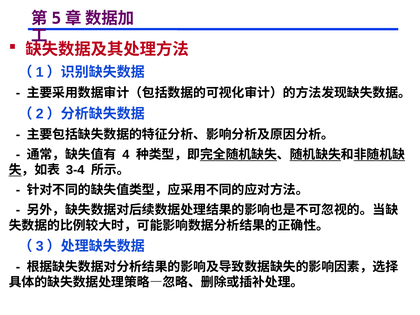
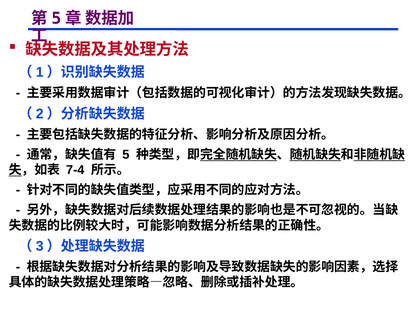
4: 4 -> 5 (126, 155)
3-4: 3-4 -> 7-4 (75, 170)
